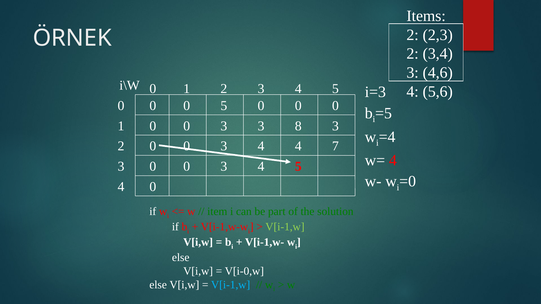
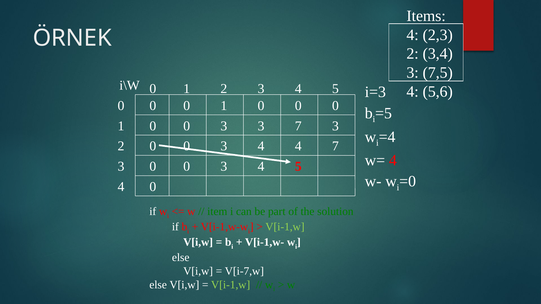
2: 2 -> 4 (413, 35)
4,6: 4,6 -> 7,5 (438, 73)
5: 5 -> 1 (224, 106)
3 8: 8 -> 7 (298, 126)
V[i-0,w: V[i-0,w -> V[i-7,w (244, 271)
V[i-1,w colour: light blue -> light green (231, 285)
